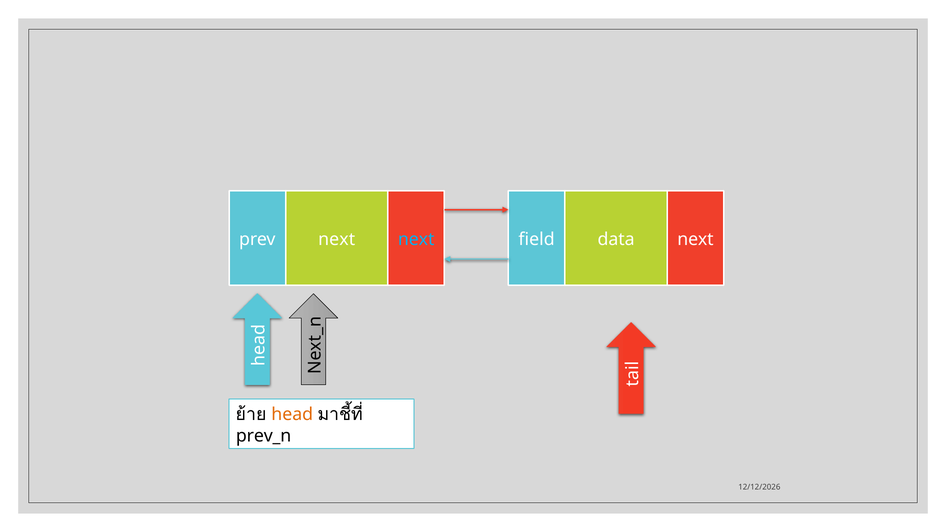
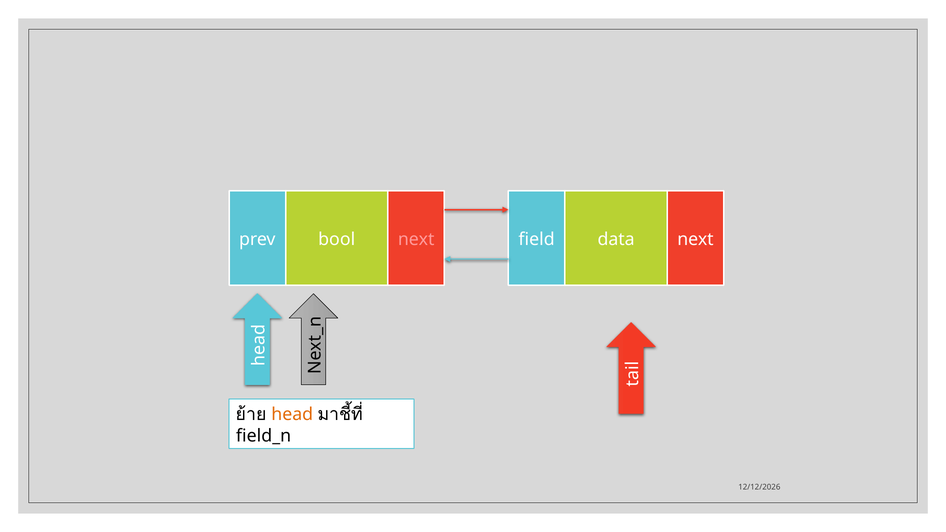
next: next -> bool (337, 239)
next colour: light blue -> pink (416, 239)
prev_n: prev_n -> field_n (264, 436)
